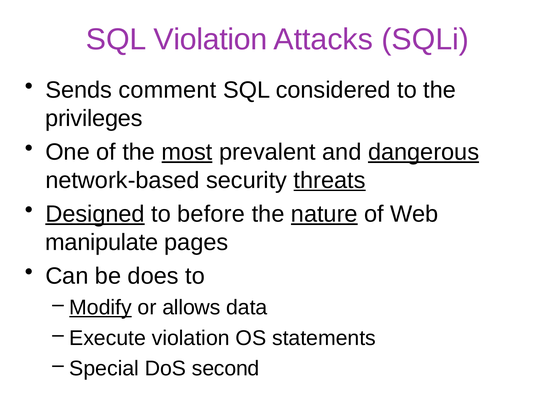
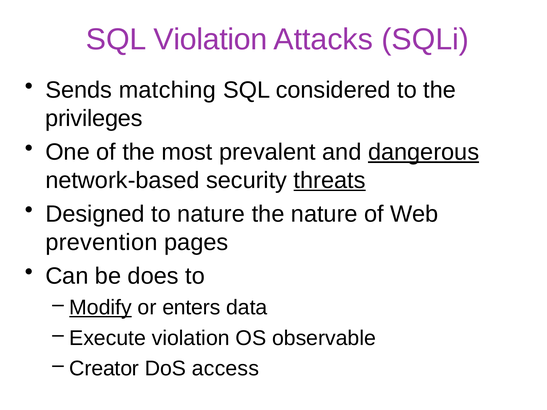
comment: comment -> matching (167, 90)
most underline: present -> none (187, 152)
Designed underline: present -> none (95, 214)
to before: before -> nature (211, 214)
nature underline: present -> none (324, 214)
manipulate: manipulate -> prevention (101, 242)
allows: allows -> enters (191, 308)
statements: statements -> observable (324, 338)
Special: Special -> Creator (104, 369)
second: second -> access (225, 369)
